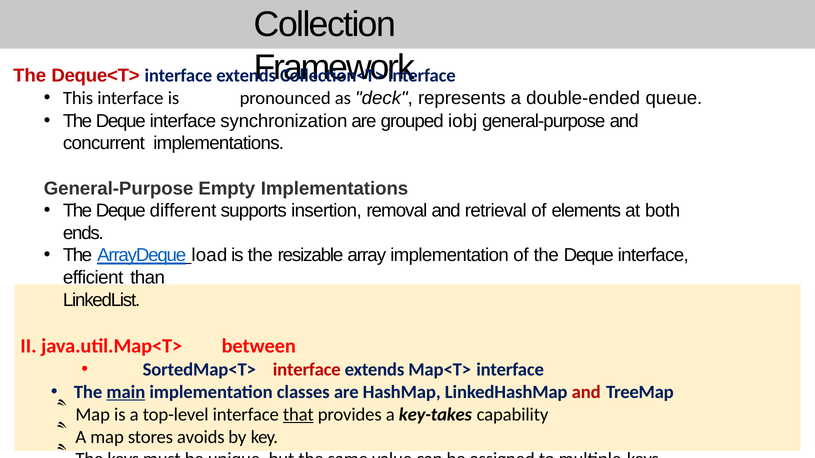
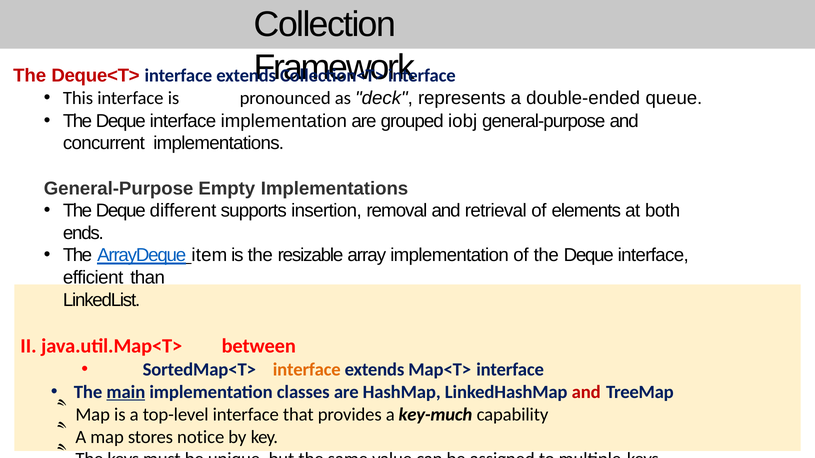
interface synchronization: synchronization -> implementation (284, 121)
load: load -> item (209, 255)
interface colour: red -> orange (307, 370)
that underline: present -> none (298, 415)
key-takes: key-takes -> key-much (435, 415)
avoids: avoids -> notice (201, 437)
